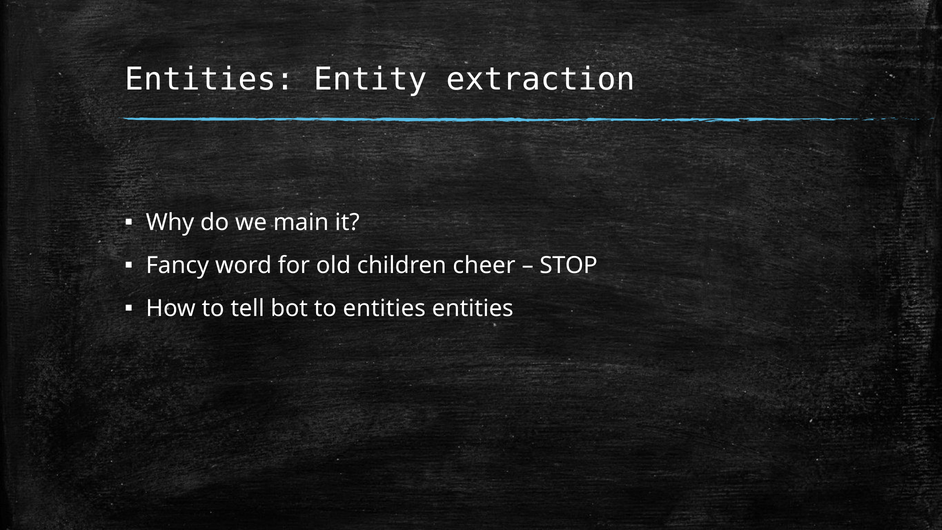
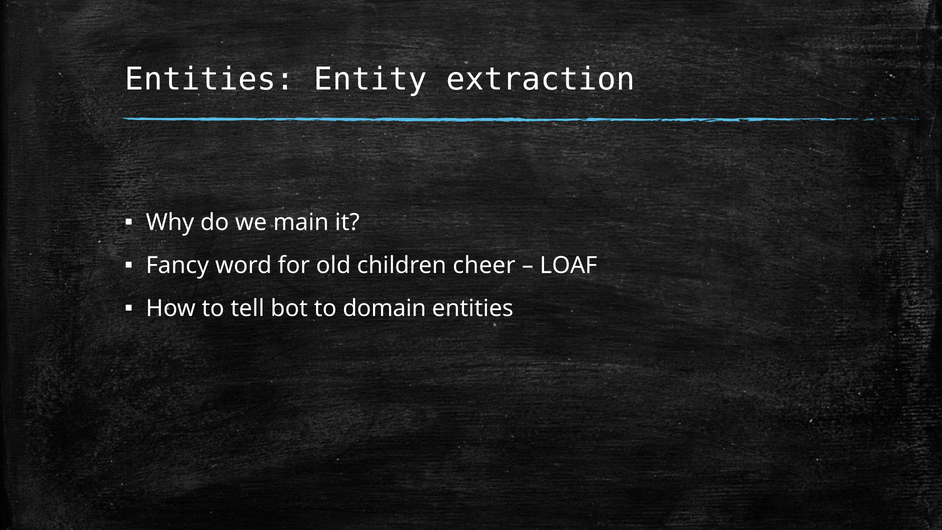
STOP: STOP -> LOAF (569, 265)
to entities: entities -> domain (384, 308)
